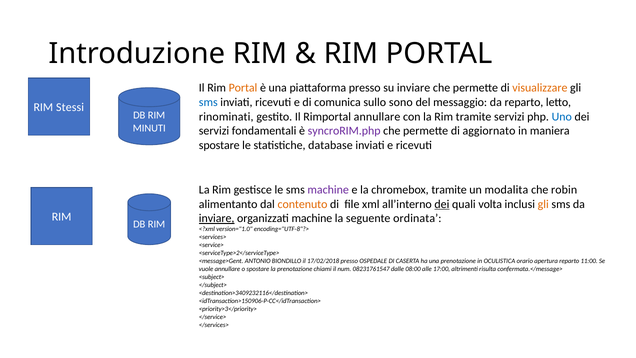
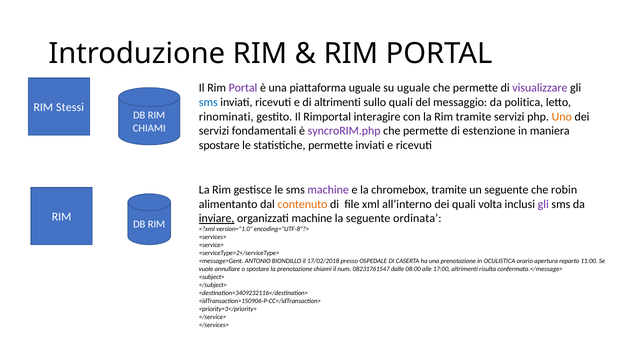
Portal colour: orange -> purple (243, 88)
piattaforma presso: presso -> uguale (365, 88)
su inviare: inviare -> uguale (414, 88)
visualizzare colour: orange -> purple (540, 88)
di comunica: comunica -> altrimenti (338, 102)
sullo sono: sono -> quali (401, 102)
da reparto: reparto -> politica (524, 102)
Rimportal annullare: annullare -> interagire (377, 117)
Uno colour: blue -> orange (562, 117)
MINUTI: MINUTI -> CHIAMI (149, 128)
aggiornato: aggiornato -> estenzione (489, 131)
statistiche database: database -> permette (331, 145)
un modalita: modalita -> seguente (507, 190)
dei underline: present -> none (442, 204)
gli colour: orange -> purple (543, 204)
